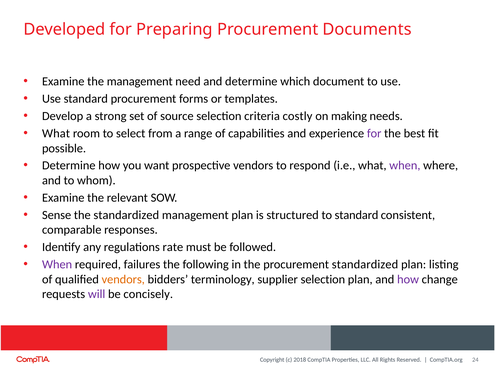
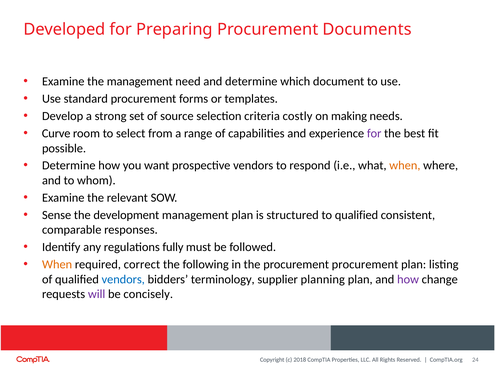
What: What -> Curve (56, 134)
when colour: purple -> orange (405, 166)
the standardized: standardized -> development (126, 215)
to standard: standard -> qualified (356, 215)
rate: rate -> fully (173, 247)
When colour: purple -> orange (57, 265)
failures: failures -> correct (142, 265)
procurement standardized: standardized -> procurement (365, 265)
vendors colour: orange -> blue (123, 280)
supplier selection: selection -> planning (323, 280)
